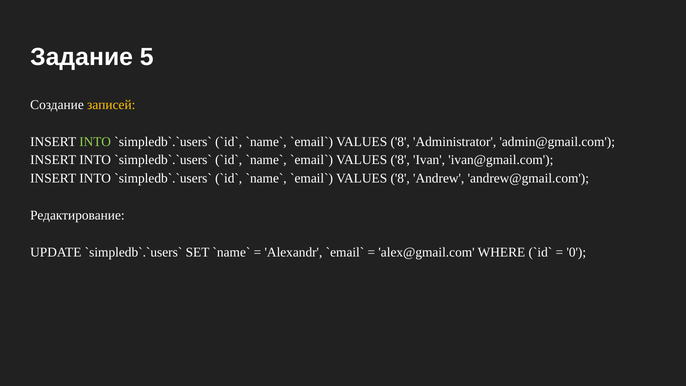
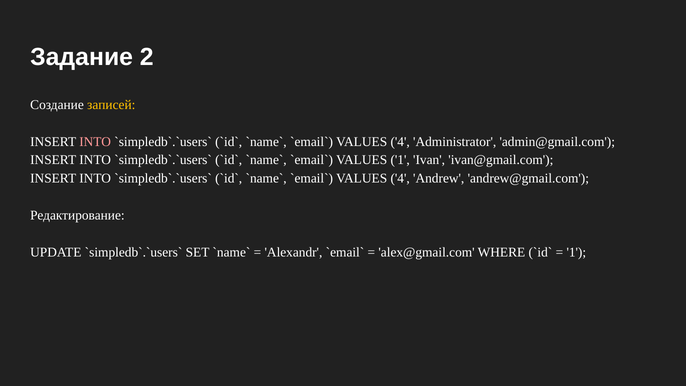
5: 5 -> 2 (147, 57)
INTO colour: light green -> pink (95, 142)
8: 8 -> 4 (400, 142)
8: 8 -> 1 (400, 160)
8: 8 -> 4 (400, 178)
0: 0 -> 1 (576, 252)
